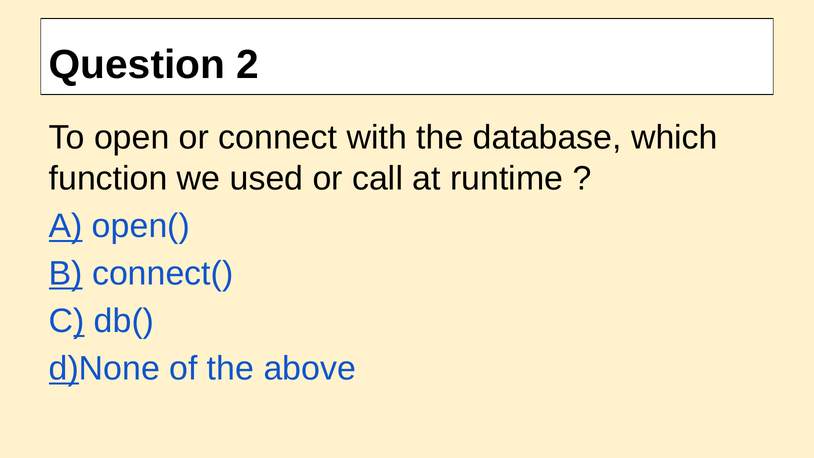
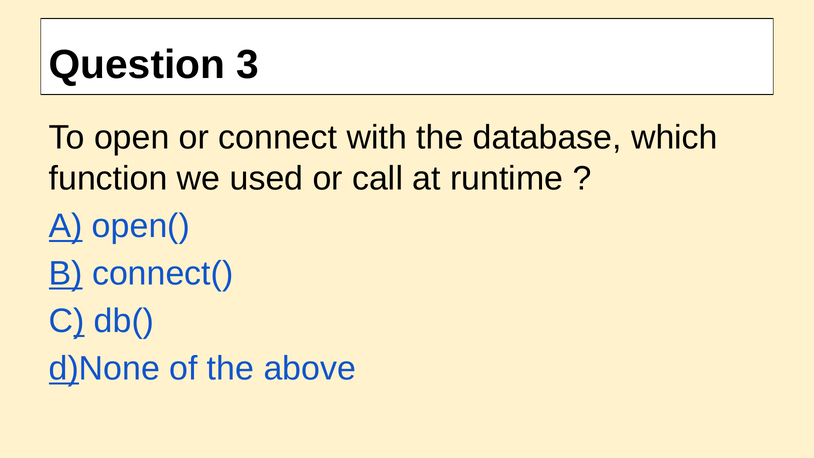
2: 2 -> 3 (248, 65)
